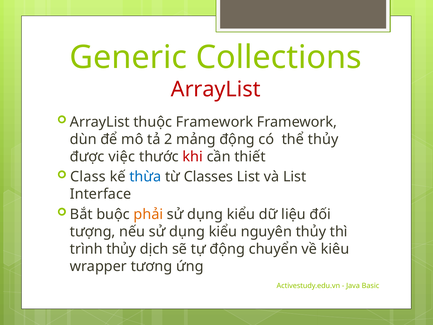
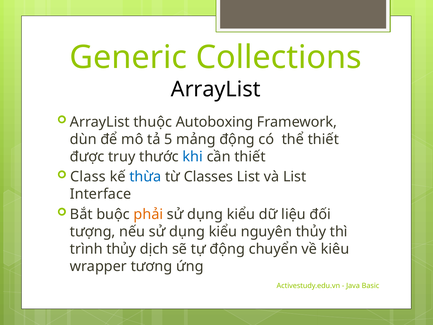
ArrayList colour: red -> black (216, 89)
thuộc Framework: Framework -> Autoboxing (215, 122)
2: 2 -> 5 (168, 139)
thể thủy: thủy -> thiết (323, 139)
việc: việc -> truy (122, 157)
khi colour: red -> blue (193, 157)
